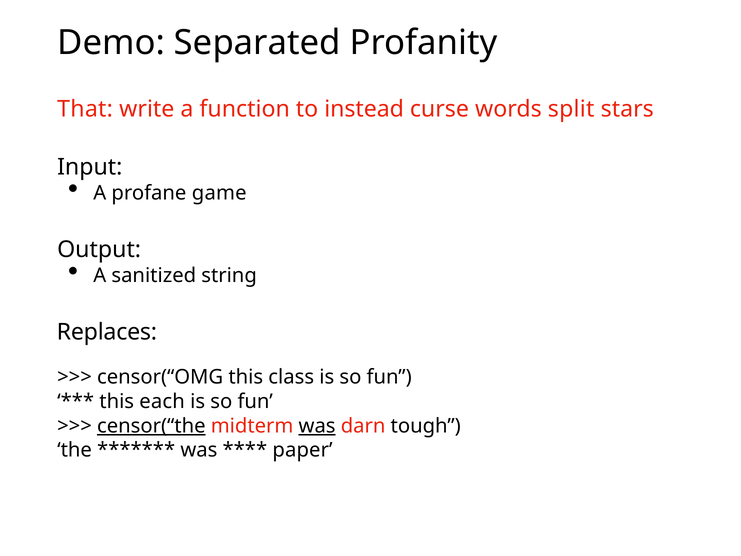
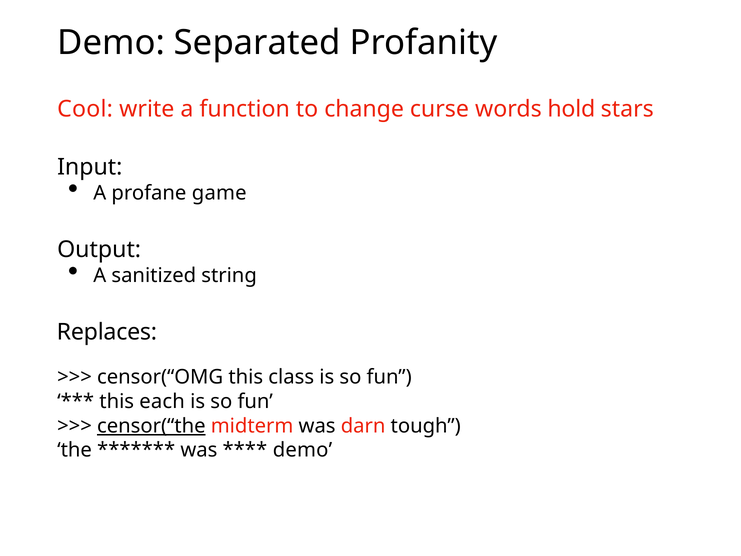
That: That -> Cool (85, 109)
instead: instead -> change (364, 109)
split: split -> hold (571, 109)
was underline: present -> none (317, 426)
paper: paper -> demo (303, 450)
